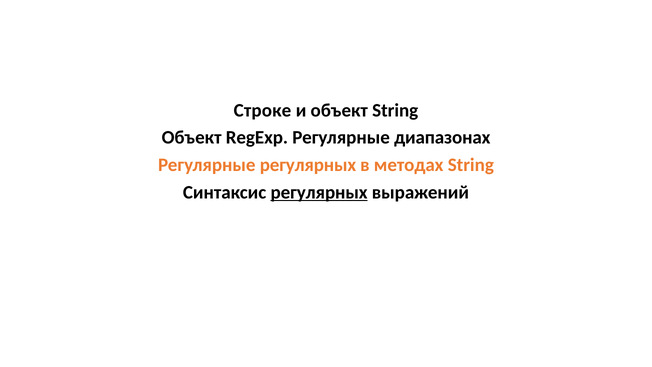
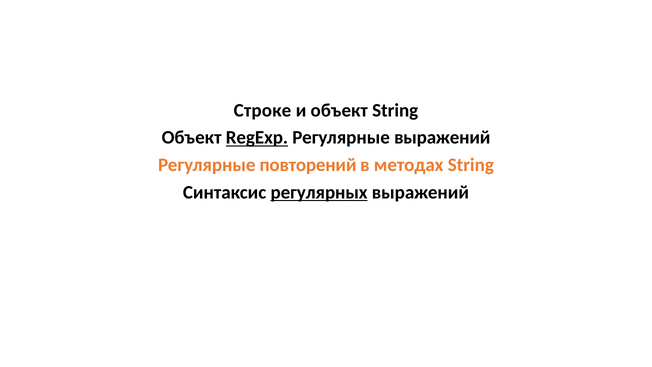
RegExp underline: none -> present (257, 138)
Регулярные диапазонах: диапазонах -> выражений (442, 138)
Регулярные регулярных: регулярных -> повторений (308, 165)
